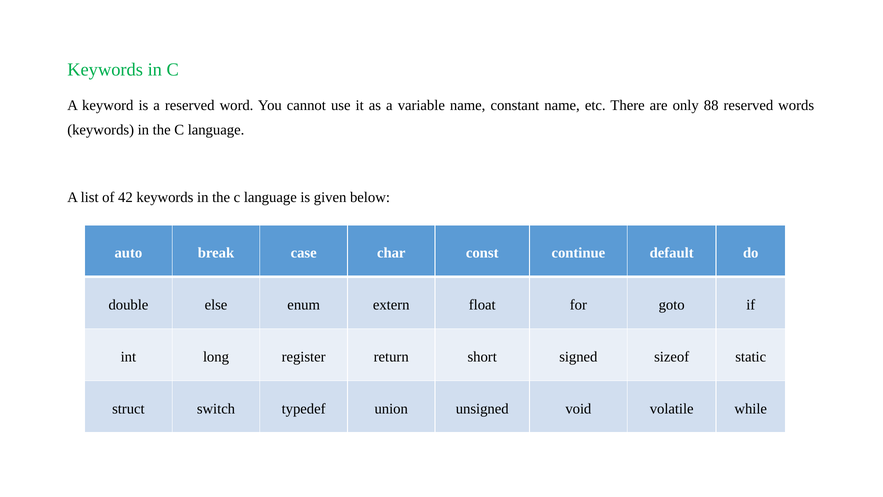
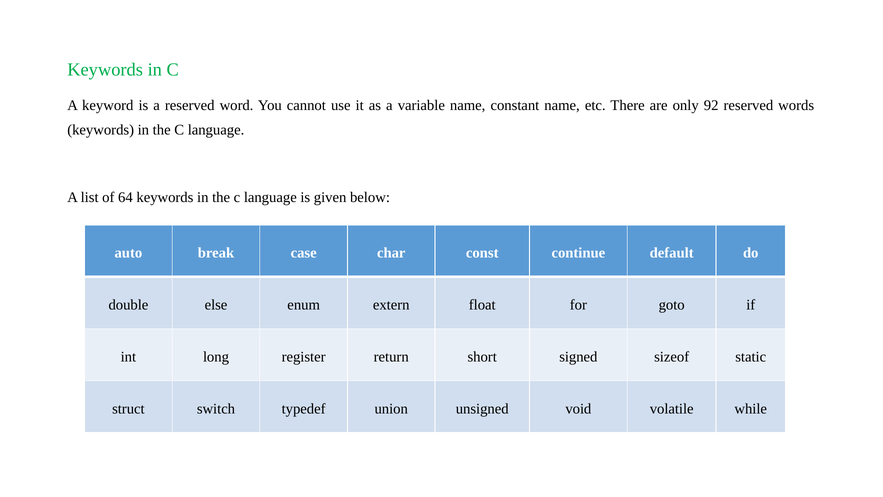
88: 88 -> 92 (711, 105)
42: 42 -> 64 (125, 197)
